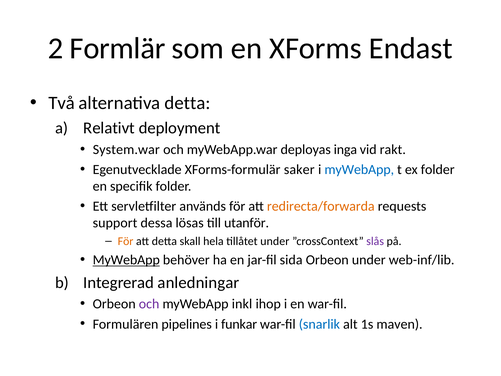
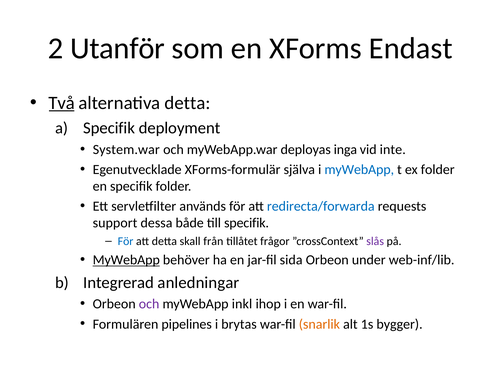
Formlär: Formlär -> Utanför (117, 48)
Två underline: none -> present (62, 103)
Relativt: Relativt -> Specifik (109, 128)
rakt: rakt -> inte (393, 149)
saker: saker -> själva (299, 169)
redirecta/forwarda colour: orange -> blue (321, 206)
lösas: lösas -> både (190, 223)
till utanför: utanför -> specifik (247, 223)
För colour: orange -> blue (126, 241)
hela: hela -> från (213, 241)
tillåtet under: under -> frågor (275, 241)
funkar: funkar -> brytas (239, 324)
snarlik colour: blue -> orange (319, 324)
maven: maven -> bygger (400, 324)
